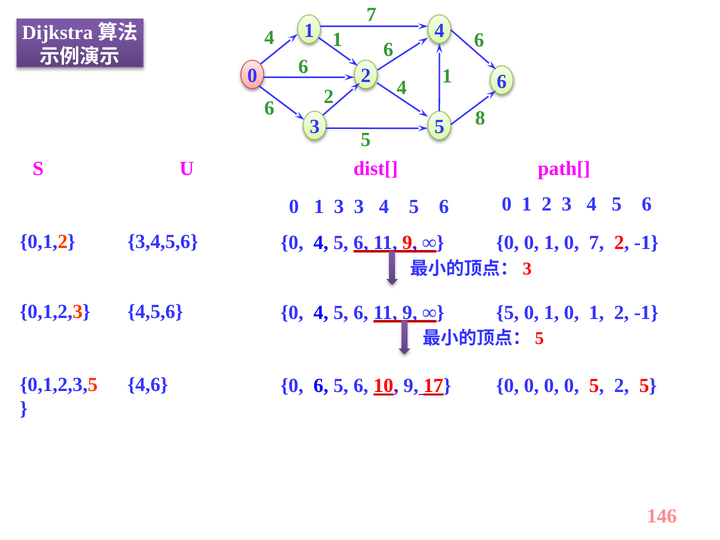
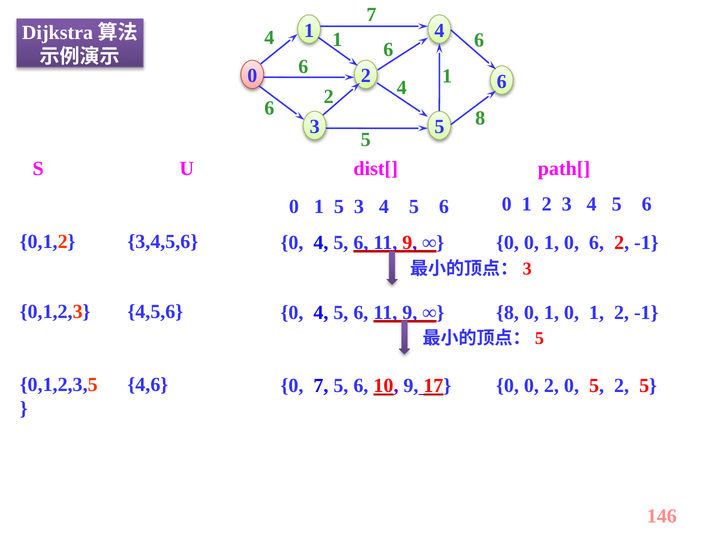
3: 3 -> 5 (339, 207)
0 7: 7 -> 6 (597, 242)
5: 5 -> 8 (508, 313)
0 6: 6 -> 7 (321, 386)
17 0 0 0: 0 -> 2 (551, 386)
